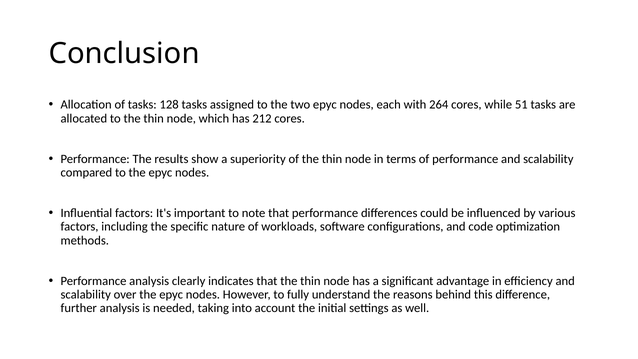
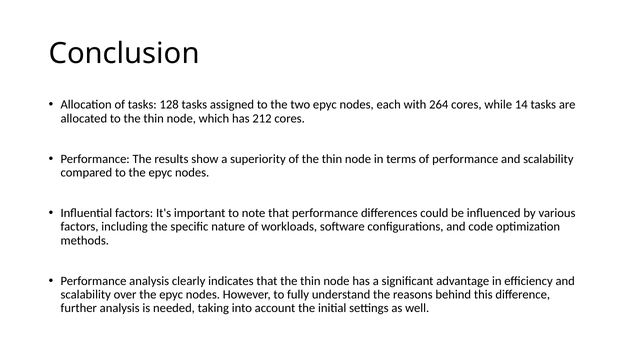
51: 51 -> 14 (521, 105)
